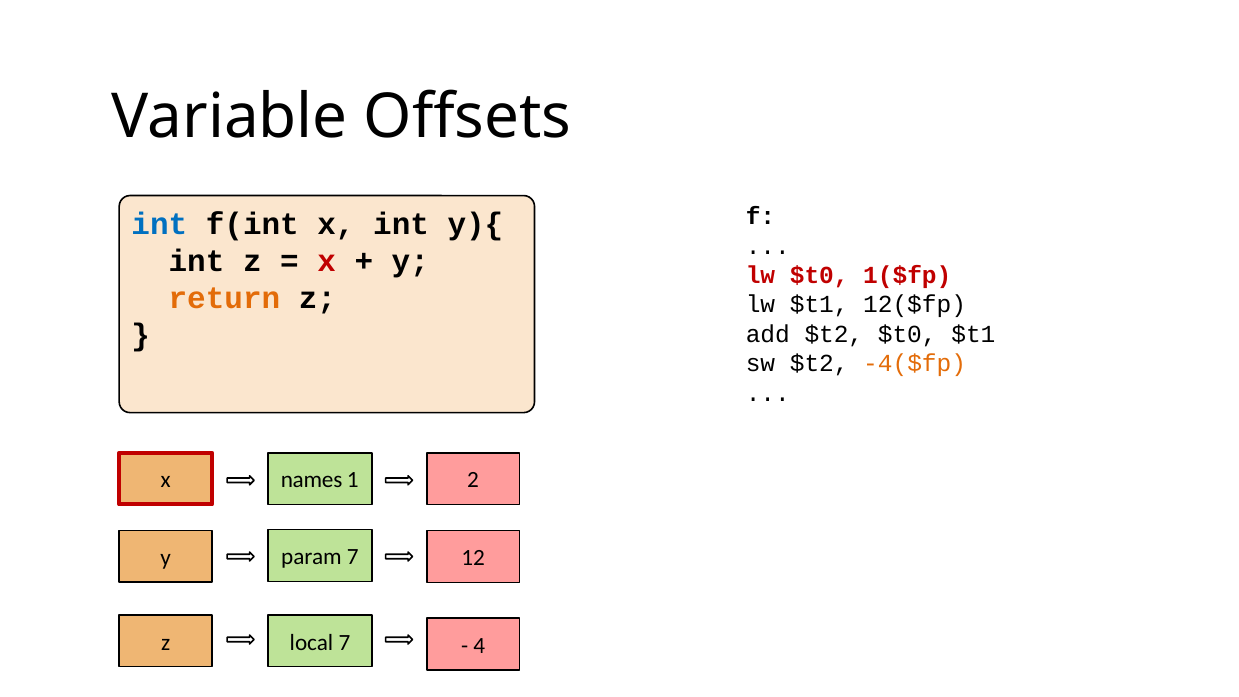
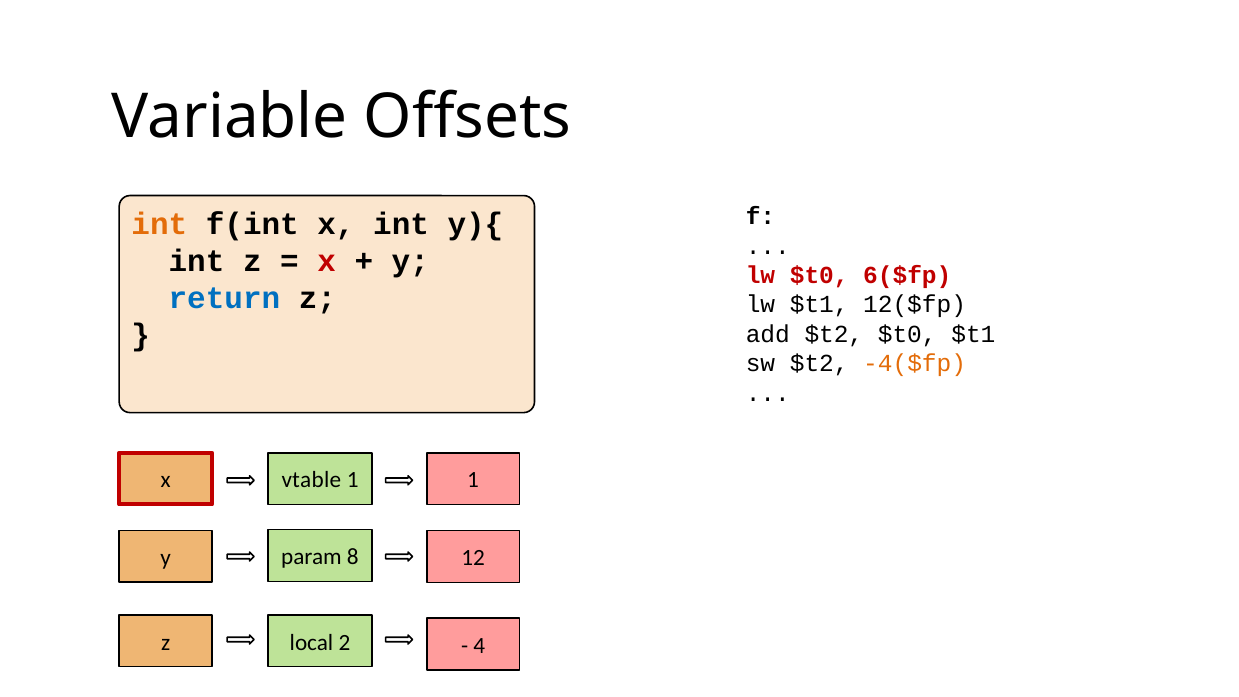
int colour: blue -> orange (159, 224)
1($fp: 1($fp -> 6($fp (907, 275)
return colour: orange -> blue (224, 298)
names: names -> vtable (311, 480)
1 2: 2 -> 1 (473, 480)
param 7: 7 -> 8 (353, 557)
local 7: 7 -> 2 (344, 642)
